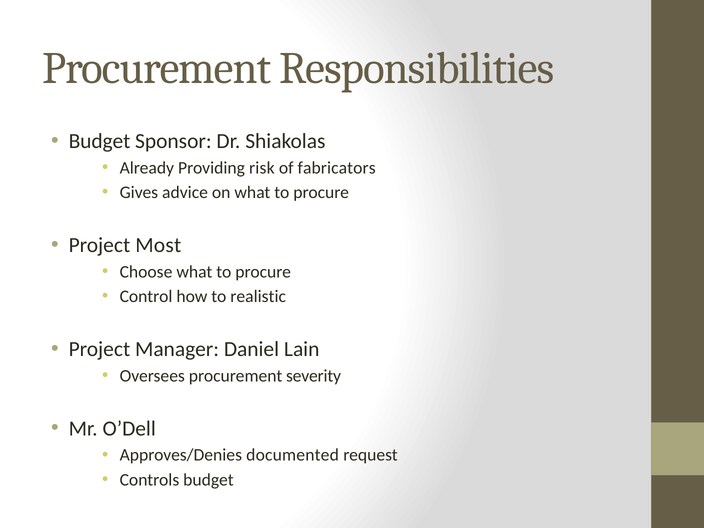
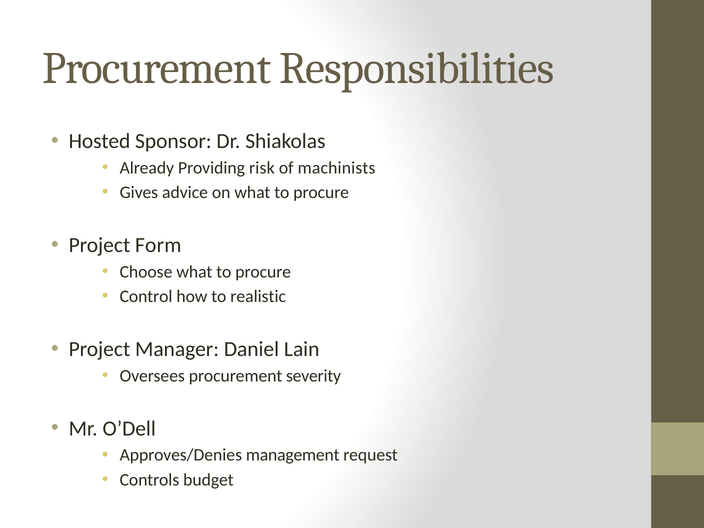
Budget: Budget -> Hosted (99, 141)
fabricators: fabricators -> machinists (337, 168)
Most: Most -> Form (158, 245)
documented: documented -> management (293, 455)
